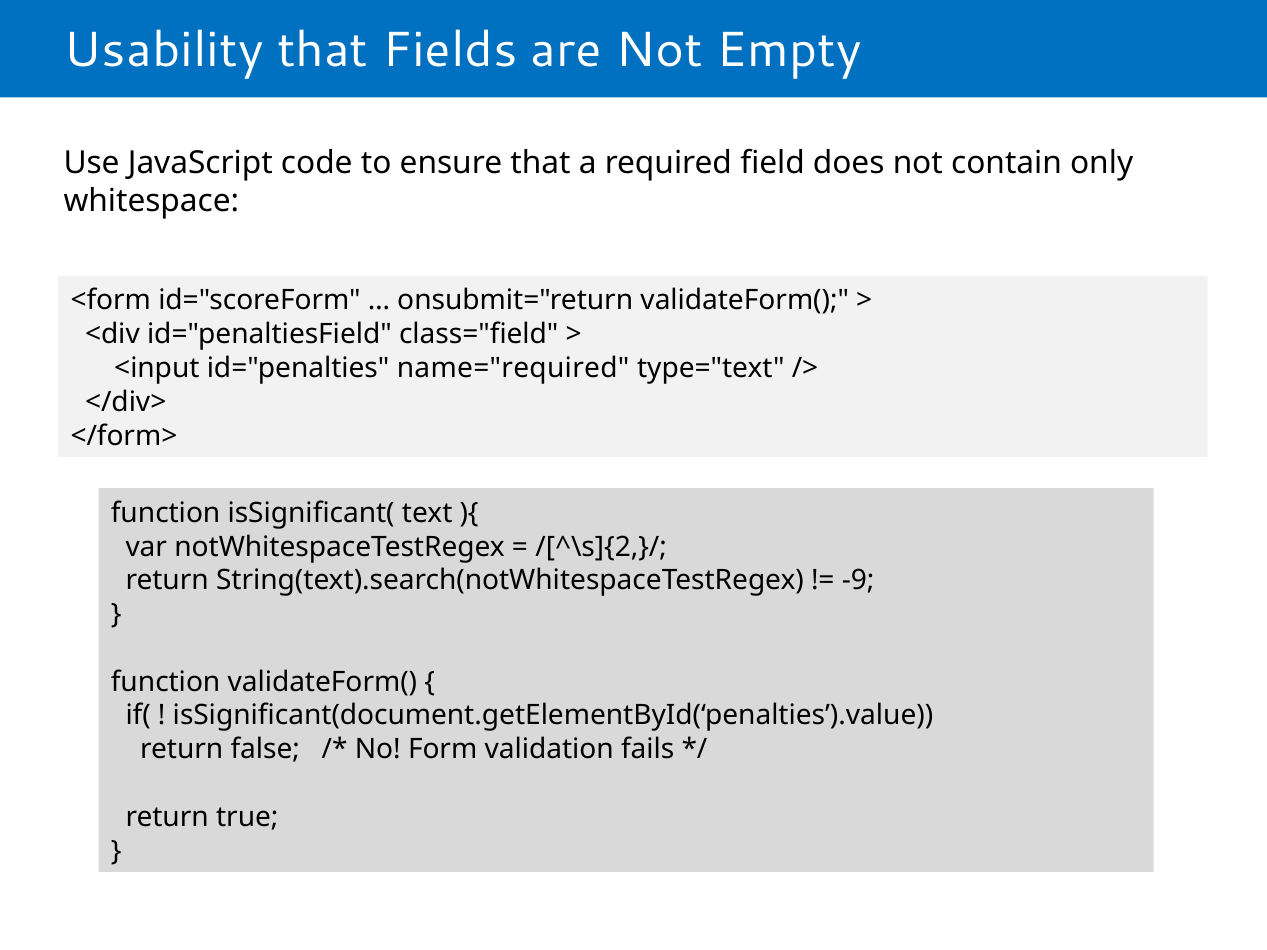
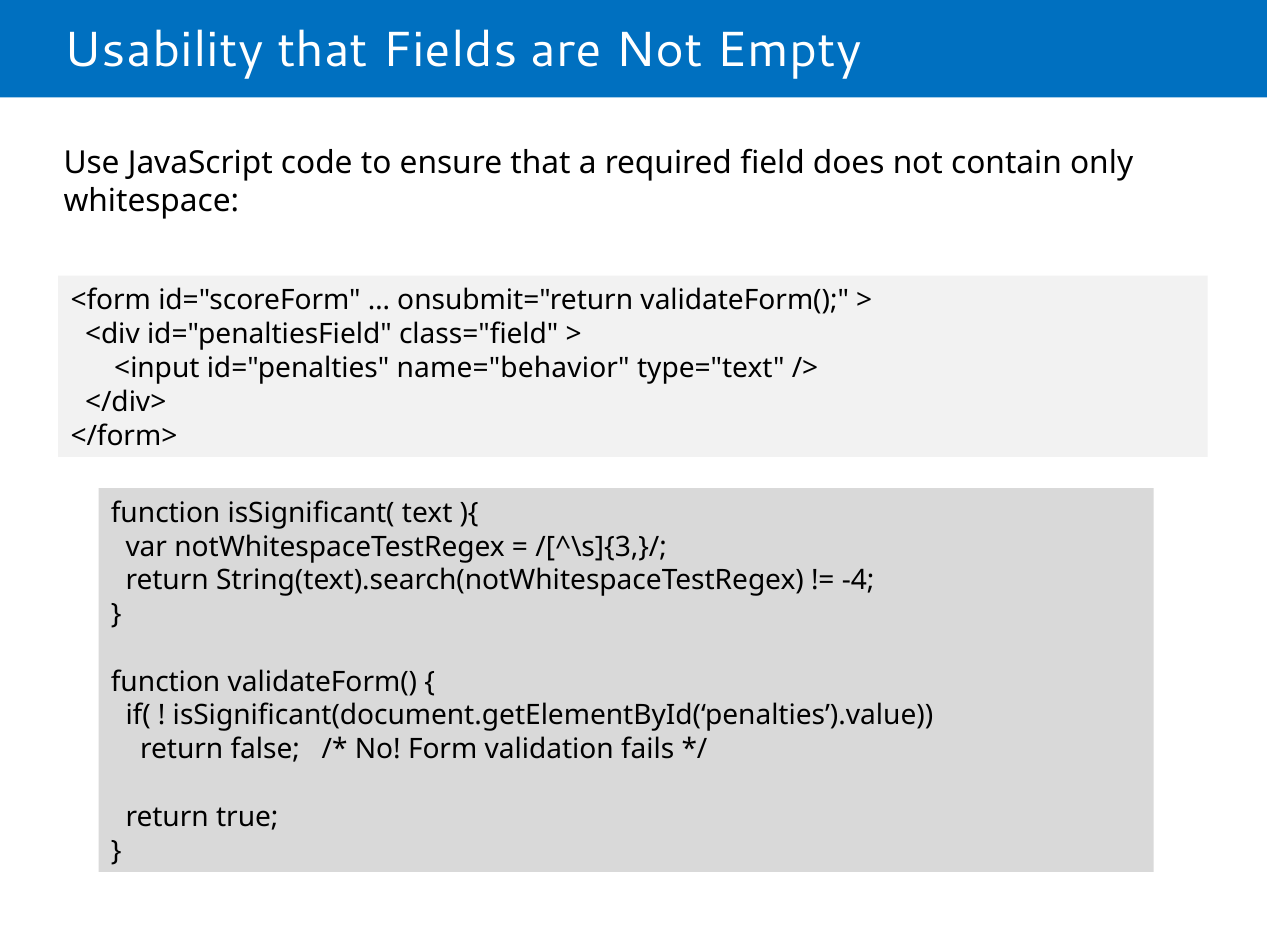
name="required: name="required -> name="behavior (513, 368)
/[^\s]{2,}/: /[^\s]{2,}/ -> /[^\s]{3,}/ (601, 547)
-9: -9 -> -4 (858, 581)
